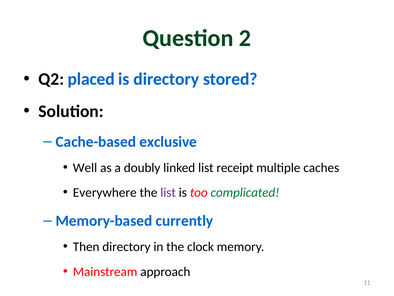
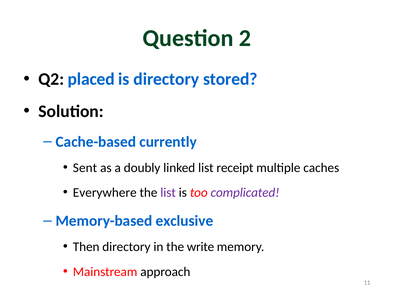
exclusive: exclusive -> currently (168, 141)
Well: Well -> Sent (85, 167)
complicated colour: green -> purple (245, 192)
currently: currently -> exclusive (185, 220)
clock: clock -> write (201, 246)
